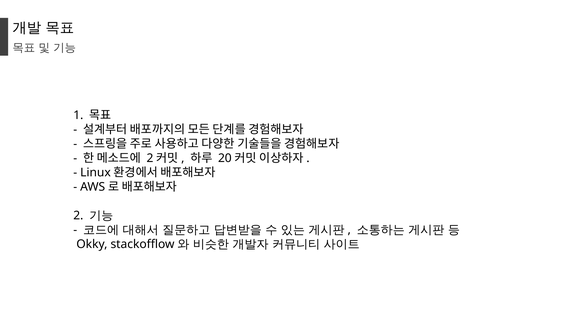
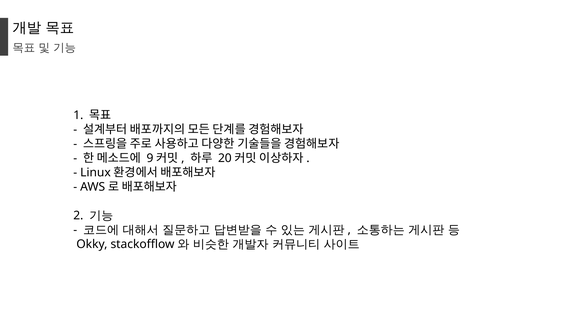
2: 2 -> 9 (150, 158)
